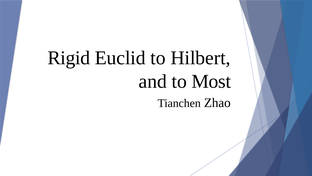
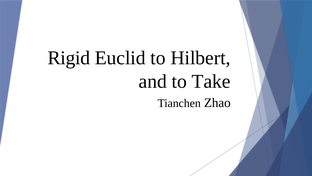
Most: Most -> Take (211, 81)
